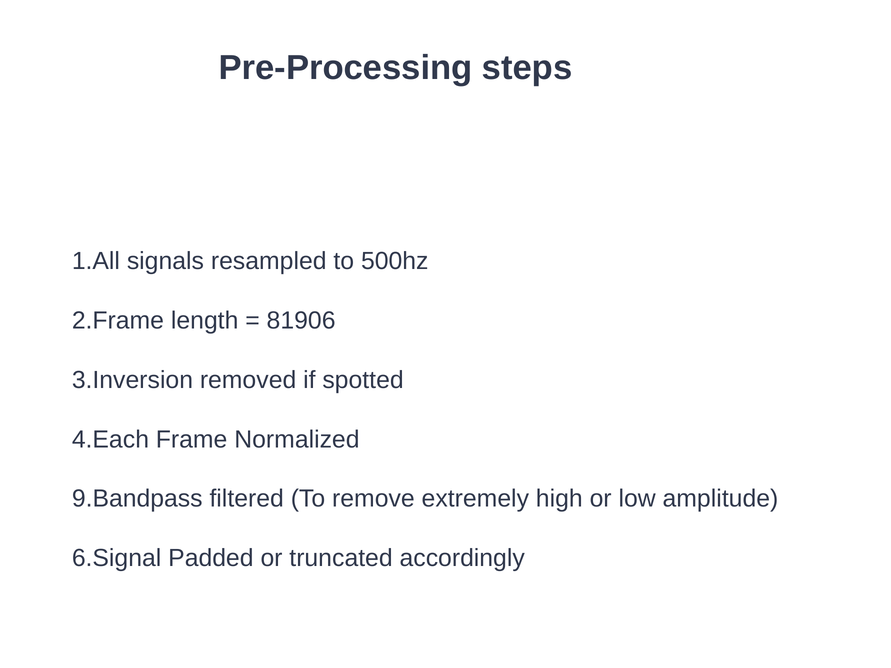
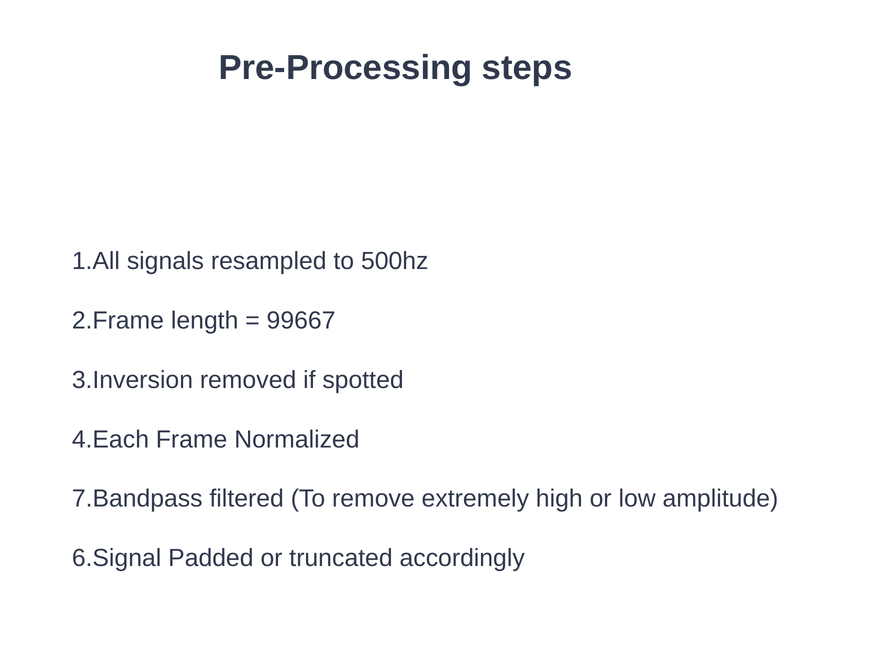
81906: 81906 -> 99667 (301, 321)
9.Bandpass: 9.Bandpass -> 7.Bandpass (137, 499)
